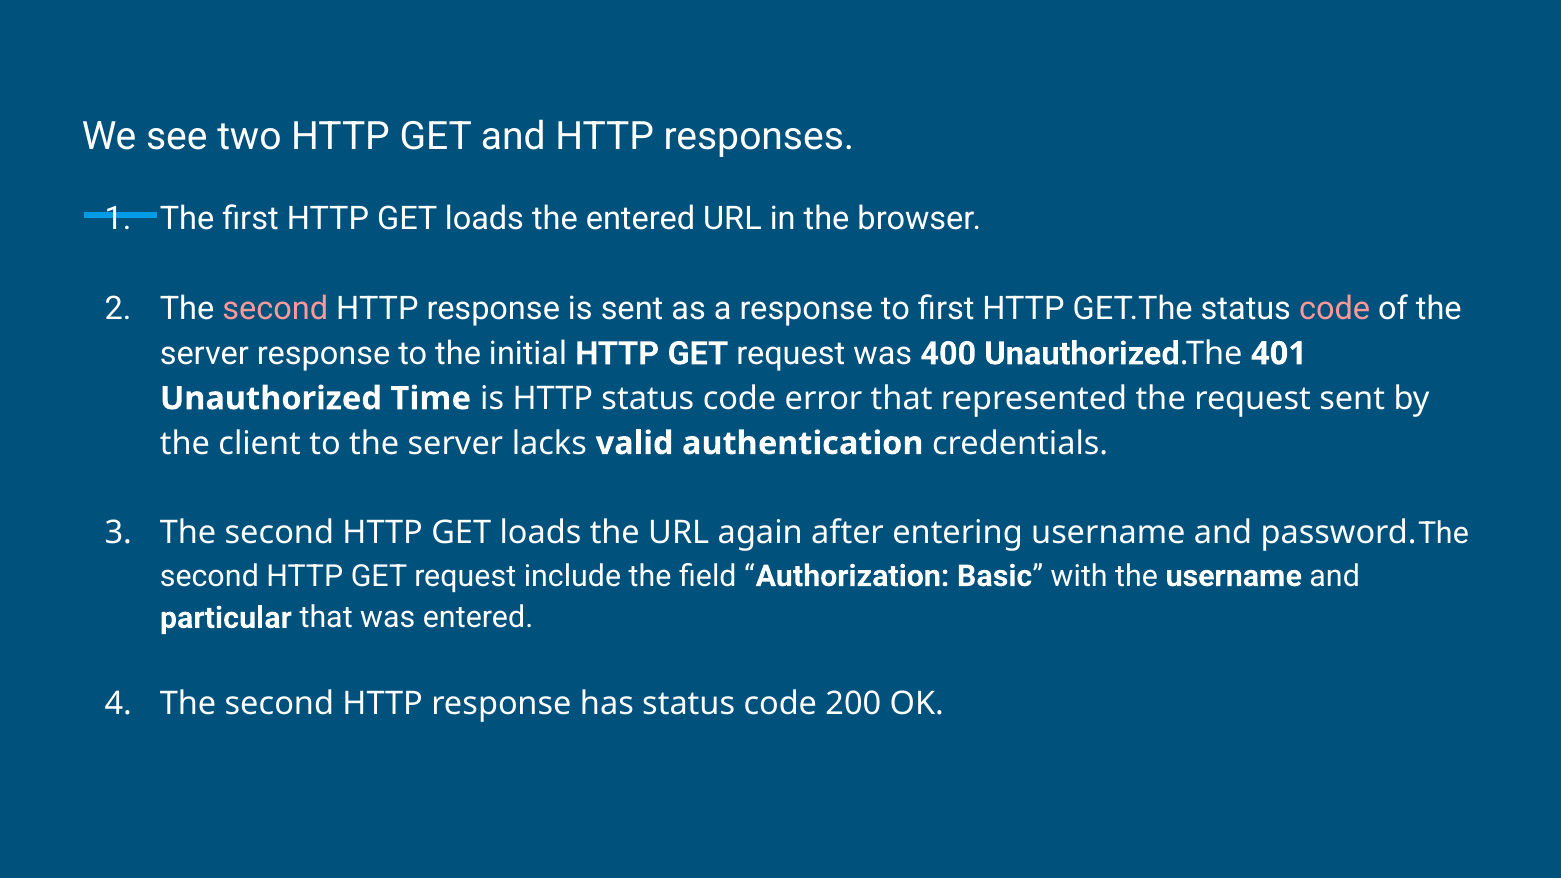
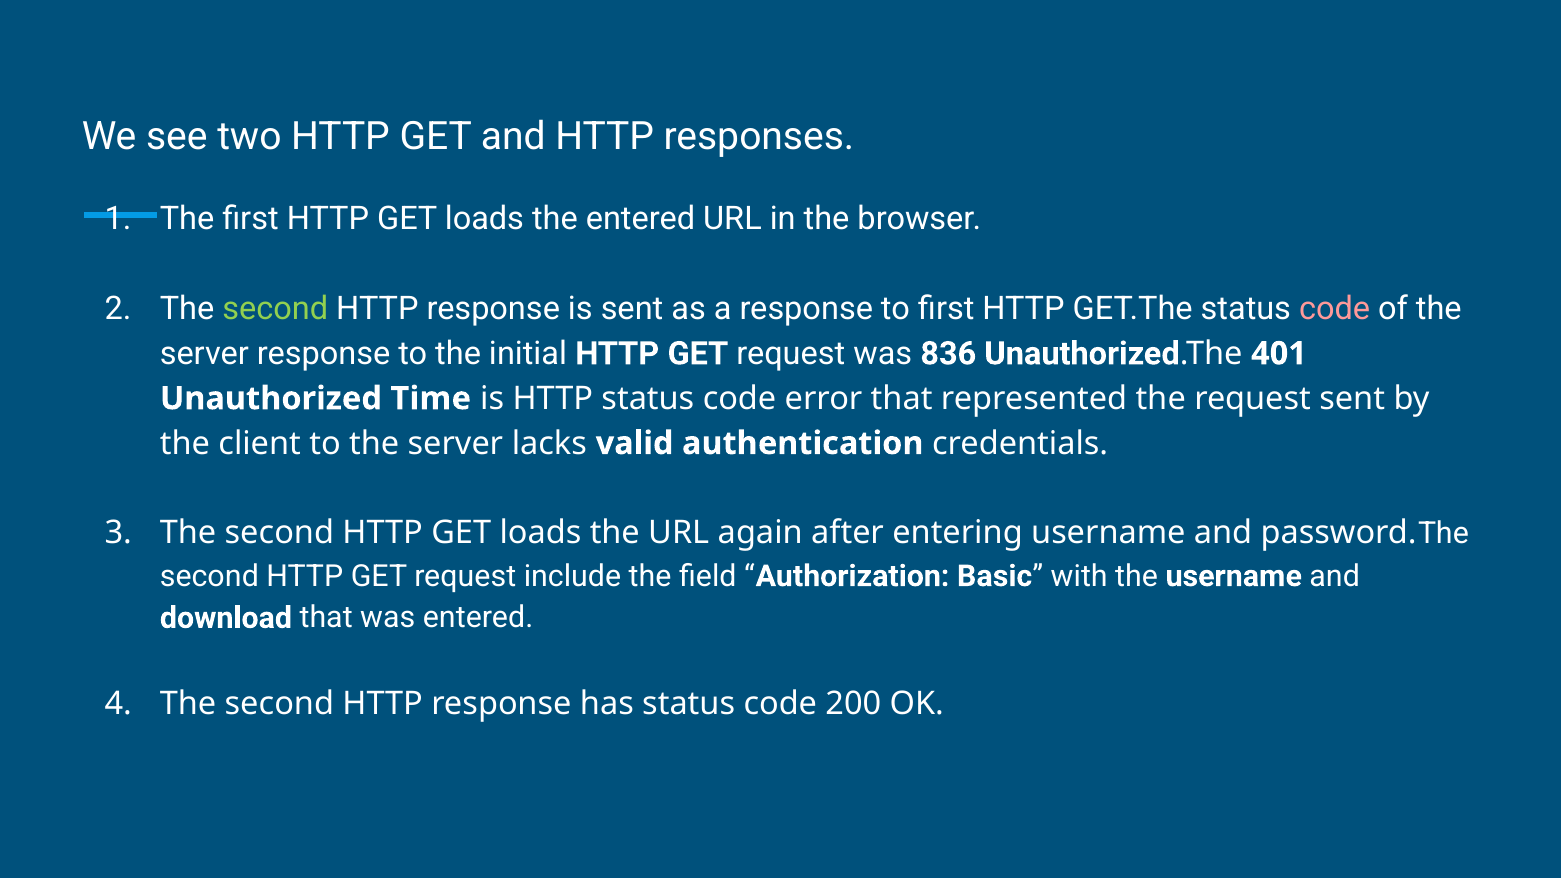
second colour: pink -> light green (275, 309)
400: 400 -> 836 (948, 354)
particular: particular -> download (226, 618)
